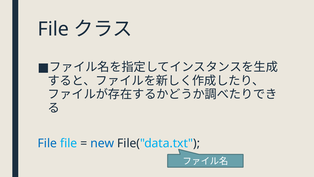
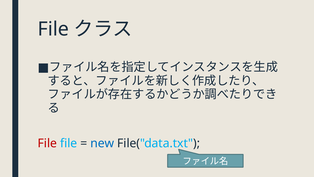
File colour: blue -> red (47, 143)
